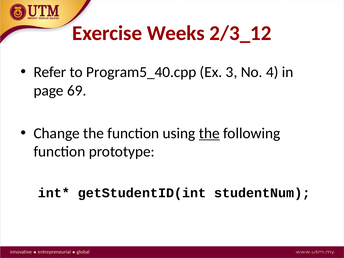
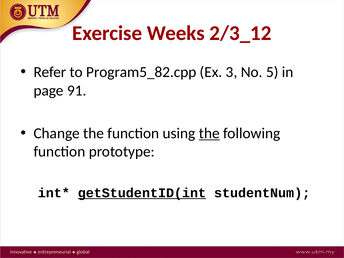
Program5_40.cpp: Program5_40.cpp -> Program5_82.cpp (141, 72)
4: 4 -> 5 (272, 72)
69: 69 -> 91 (77, 91)
getStudentID(int underline: none -> present (142, 193)
